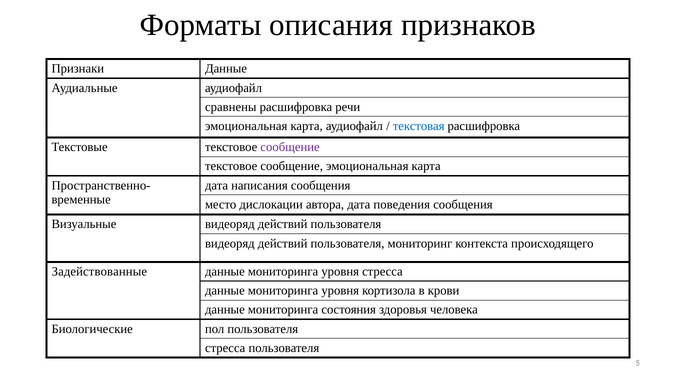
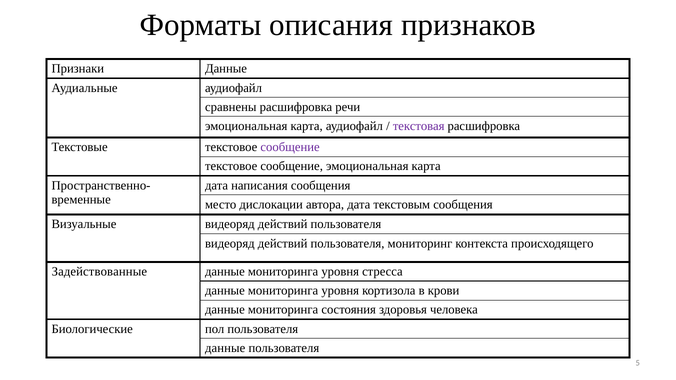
текстовая colour: blue -> purple (419, 126)
поведения: поведения -> текстовым (402, 205)
стресса: стресса -> данные (225, 348)
